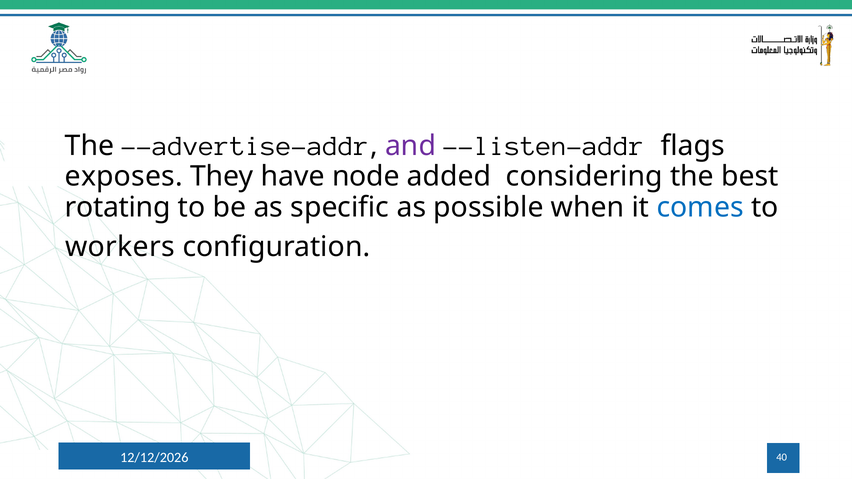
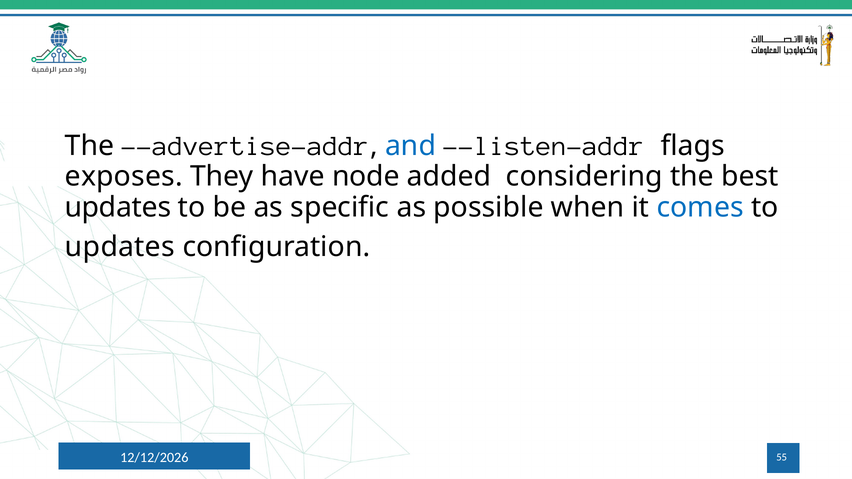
and colour: purple -> blue (410, 146)
rotating: rotating -> updates (118, 207)
workers: workers -> updates (120, 247)
40: 40 -> 55 (782, 458)
